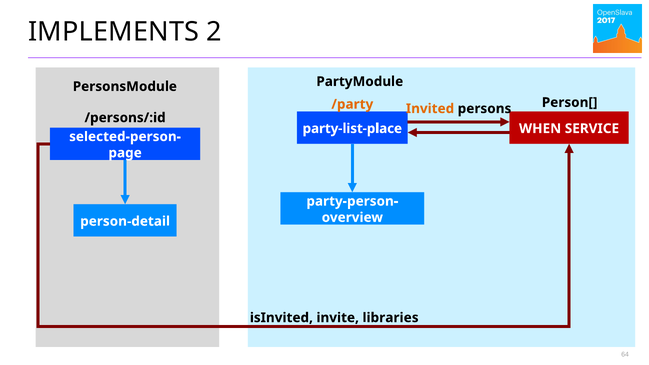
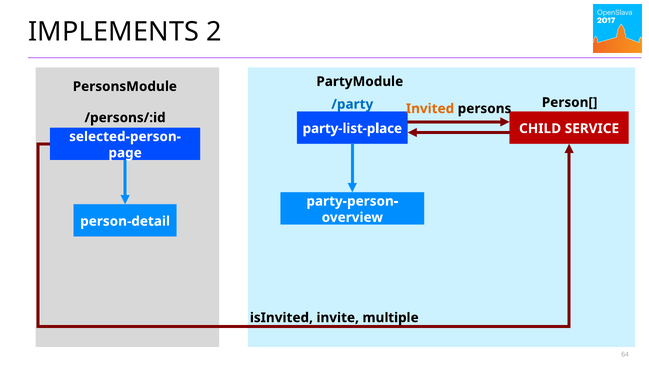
/party colour: orange -> blue (352, 104)
WHEN: WHEN -> CHILD (540, 129)
libraries: libraries -> multiple (391, 318)
